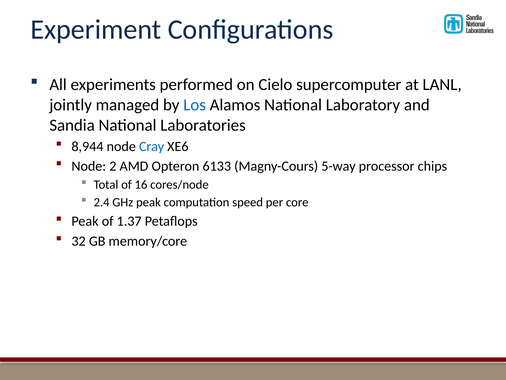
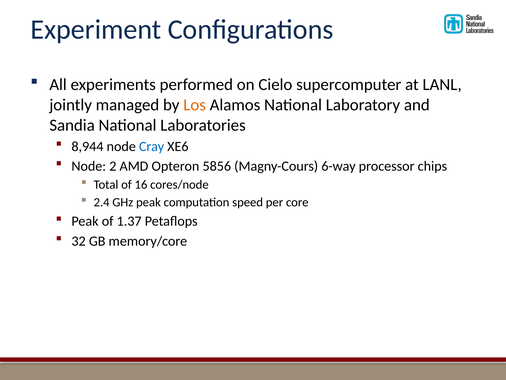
Los colour: blue -> orange (195, 105)
6133: 6133 -> 5856 (217, 166)
5-way: 5-way -> 6-way (338, 166)
